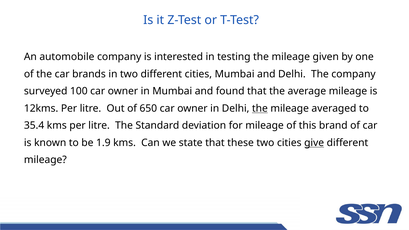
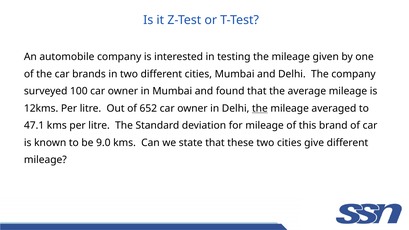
650: 650 -> 652 (148, 108)
35.4: 35.4 -> 47.1 (34, 126)
1.9: 1.9 -> 9.0 (103, 143)
give underline: present -> none (314, 143)
